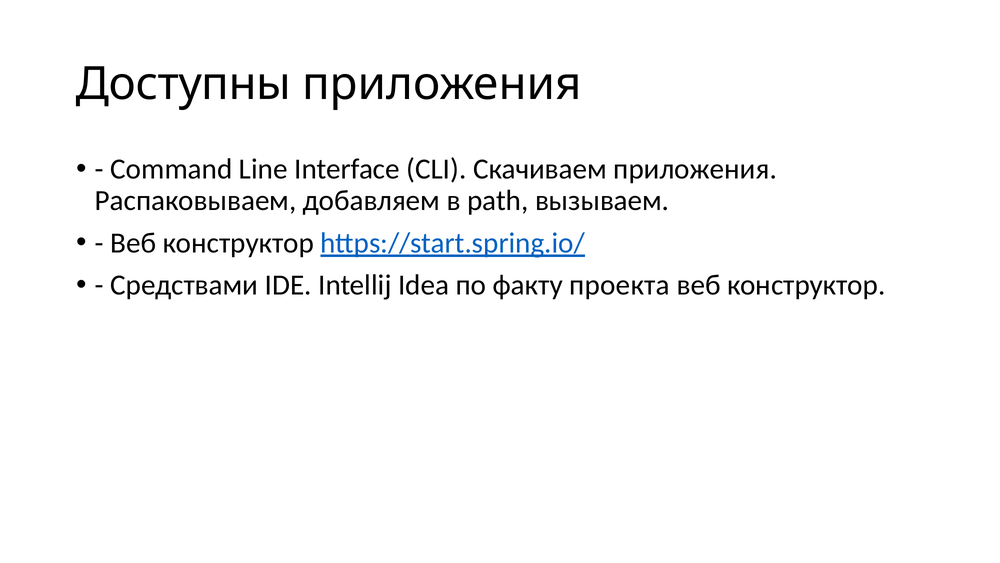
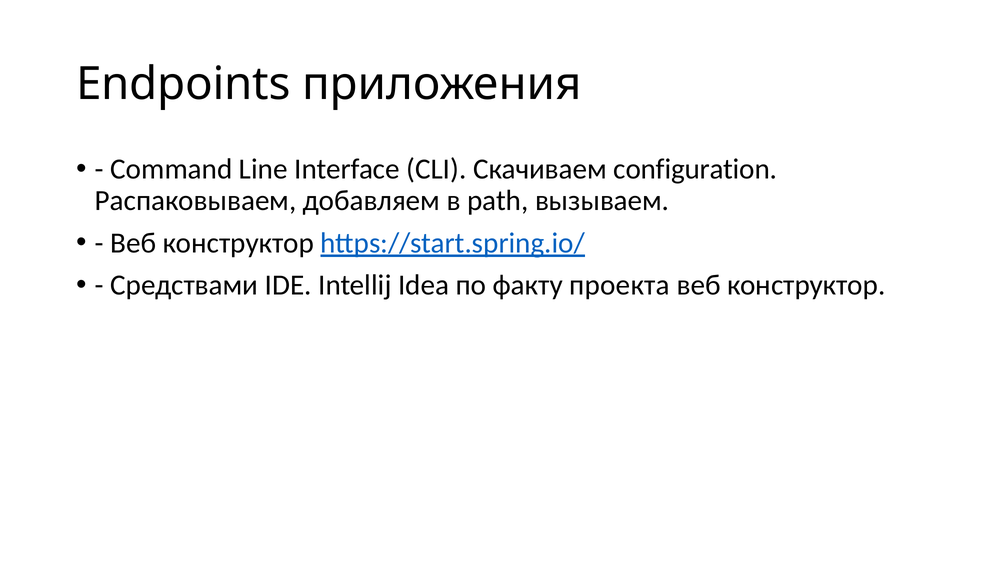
Доступны: Доступны -> Endpoints (183, 84)
Скачиваем приложения: приложения -> configuration (695, 169)
